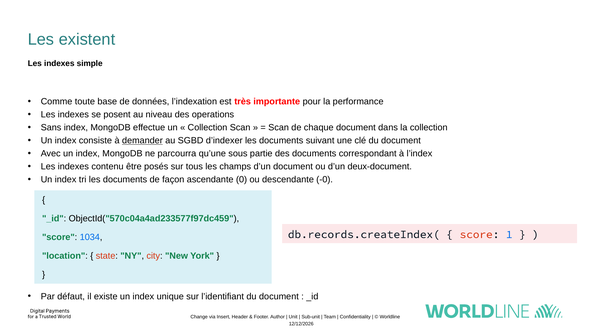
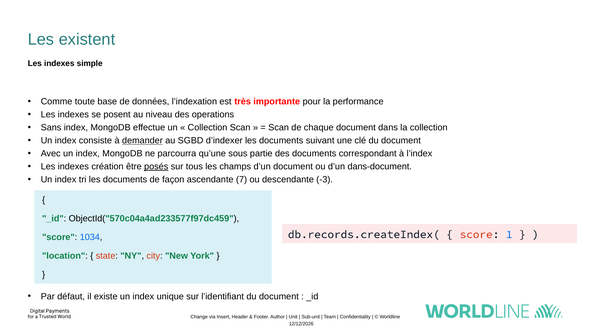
contenu: contenu -> création (107, 167)
posés underline: none -> present (156, 167)
deux-document: deux-document -> dans-document (380, 167)
0: 0 -> 7 (242, 179)
-0: -0 -> -3 (325, 179)
